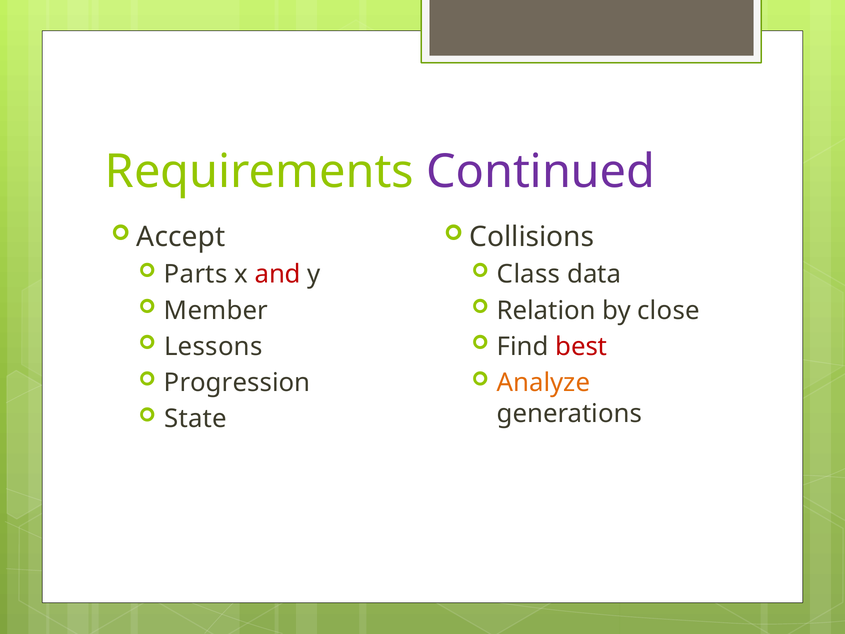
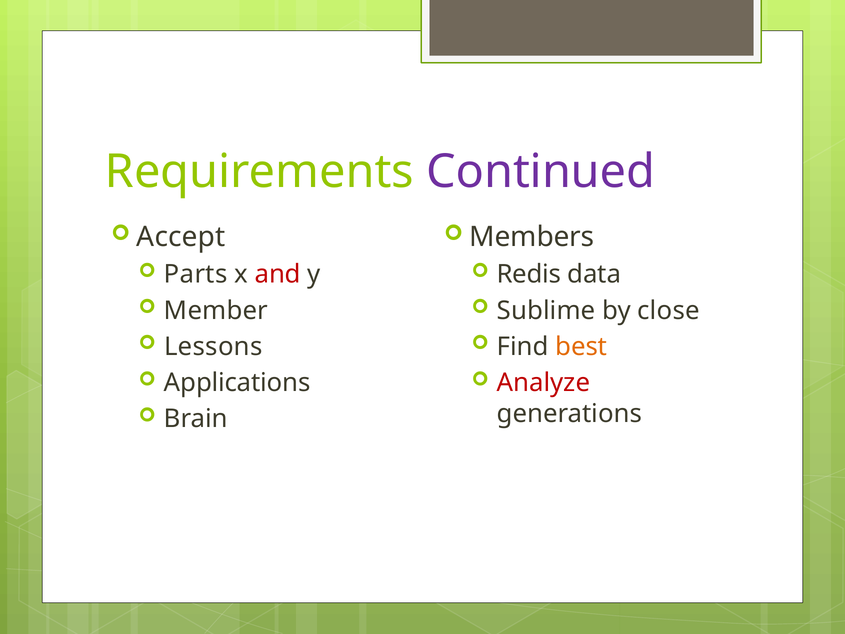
Collisions: Collisions -> Members (532, 237)
Class: Class -> Redis (529, 274)
Relation: Relation -> Sublime (546, 310)
best colour: red -> orange (581, 347)
Progression: Progression -> Applications (237, 383)
Analyze colour: orange -> red (543, 383)
State: State -> Brain (196, 419)
